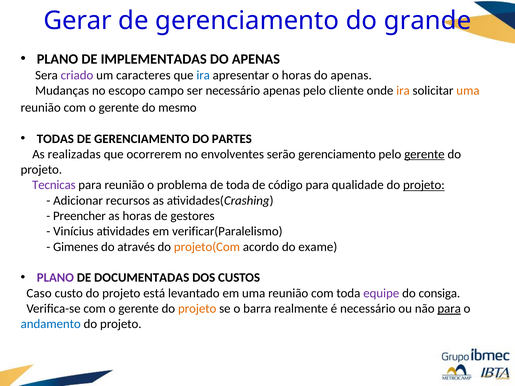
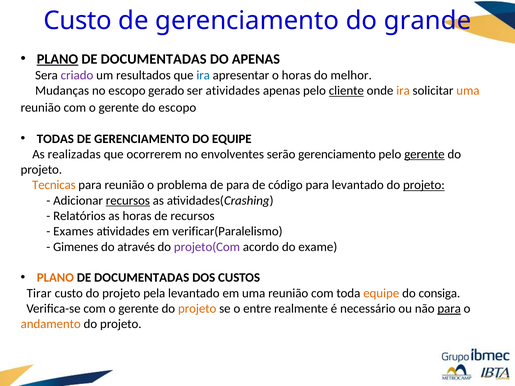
Gerar: Gerar -> Custo (78, 21)
PLANO underline: none -> present (57, 59)
IMPLEMENTADAS: IMPLEMENTADAS -> DOCUMENTADAS (154, 59)
caracteres: caracteres -> resultados (143, 75)
apenas: apenas -> melhor (351, 75)
campo: campo -> gerado (166, 91)
ser necessário: necessário -> atividades (233, 91)
cliente underline: none -> present (346, 91)
do mesmo: mesmo -> escopo (177, 108)
DO PARTES: PARTES -> EQUIPE (232, 139)
Tecnicas colour: purple -> orange (54, 185)
de toda: toda -> para (238, 185)
para qualidade: qualidade -> levantado (358, 185)
recursos underline: none -> present (128, 201)
Preencher: Preencher -> Relatórios (79, 216)
de gestores: gestores -> recursos (193, 216)
Vinícius: Vinícius -> Exames (73, 232)
projeto(Com colour: orange -> purple (207, 247)
PLANO colour: purple -> orange (55, 278)
Caso: Caso -> Tirar (39, 293)
está: está -> pela (154, 293)
equipe colour: purple -> orange (381, 293)
barra: barra -> entre (257, 309)
andamento colour: blue -> orange (51, 324)
